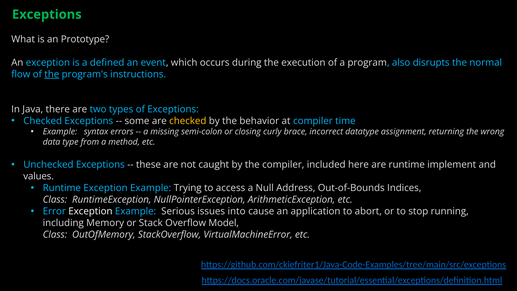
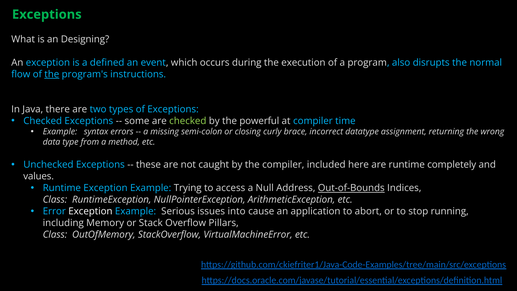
Prototype: Prototype -> Designing (85, 39)
checked colour: yellow -> light green (188, 121)
behavior: behavior -> powerful (259, 121)
implement: implement -> completely (452, 165)
Out-of-Bounds underline: none -> present (351, 188)
Model: Model -> Pillars (224, 223)
